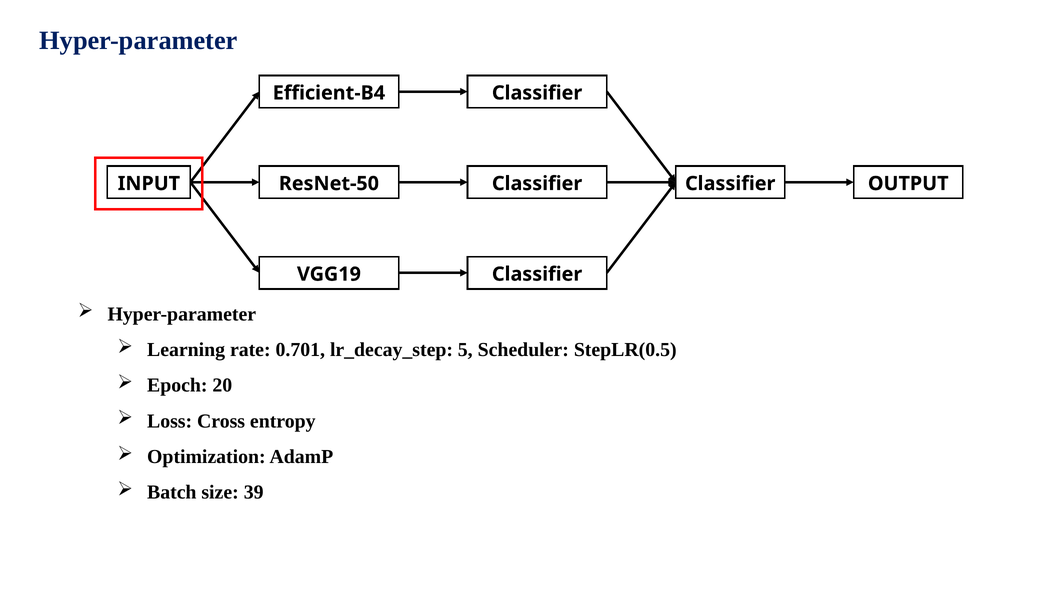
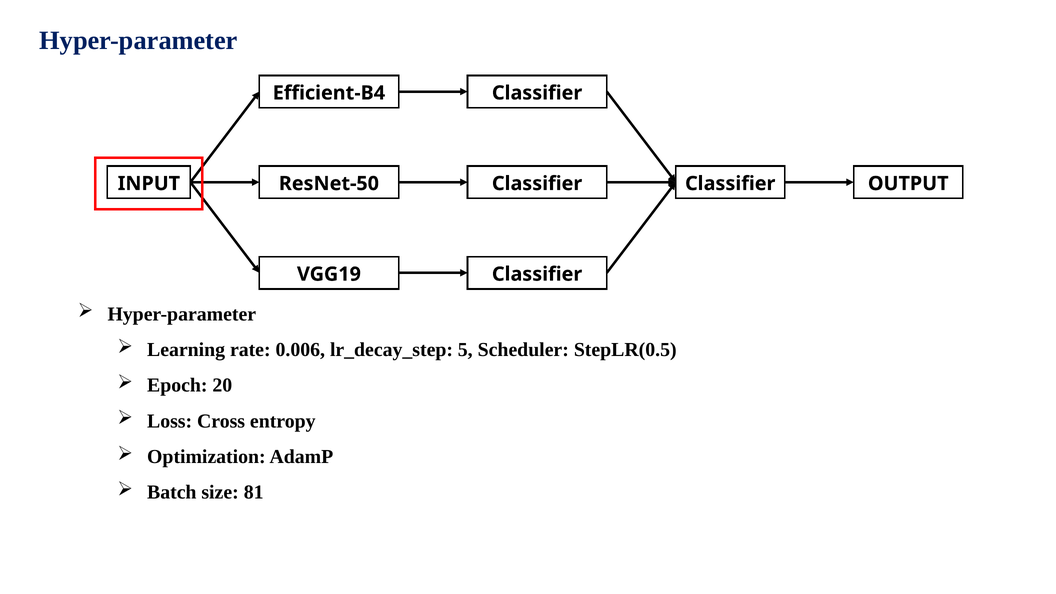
0.701: 0.701 -> 0.006 (300, 350)
39: 39 -> 81 (254, 492)
